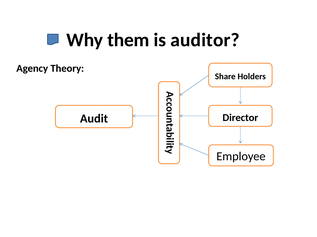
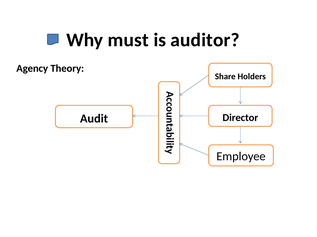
them: them -> must (128, 40)
